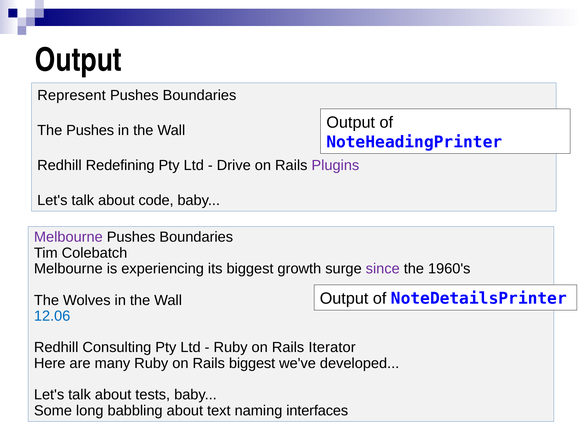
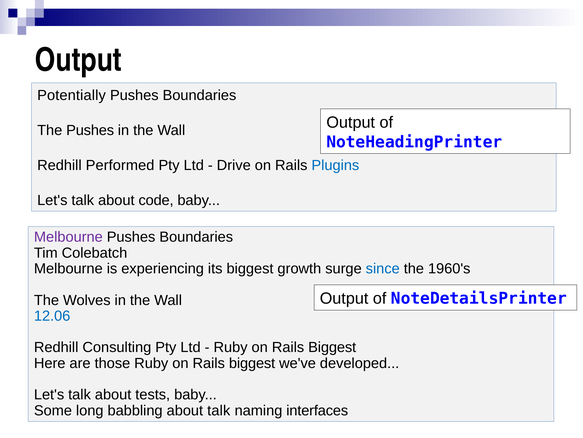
Represent: Represent -> Potentially (72, 95)
Redefining: Redefining -> Performed (120, 165)
Plugins colour: purple -> blue (335, 165)
since colour: purple -> blue (383, 268)
Iterator: Iterator -> Biggest (332, 347)
many: many -> those (112, 363)
about text: text -> talk (219, 410)
